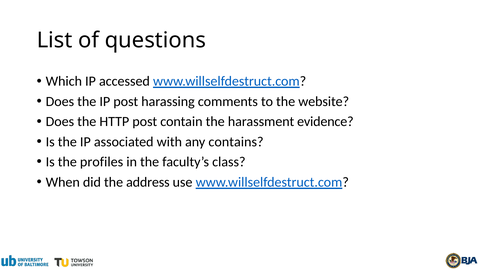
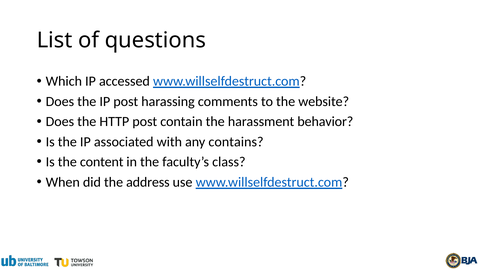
evidence: evidence -> behavior (325, 122)
profiles: profiles -> content (102, 162)
